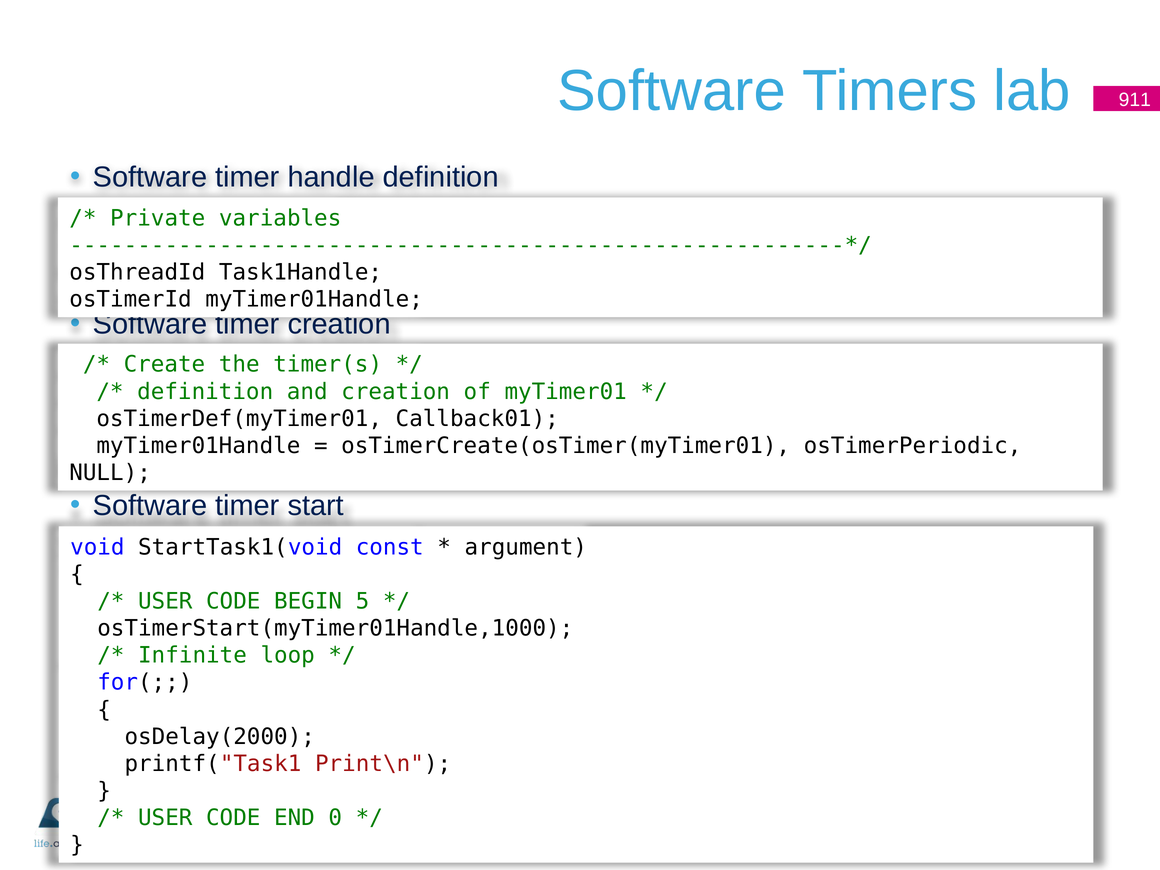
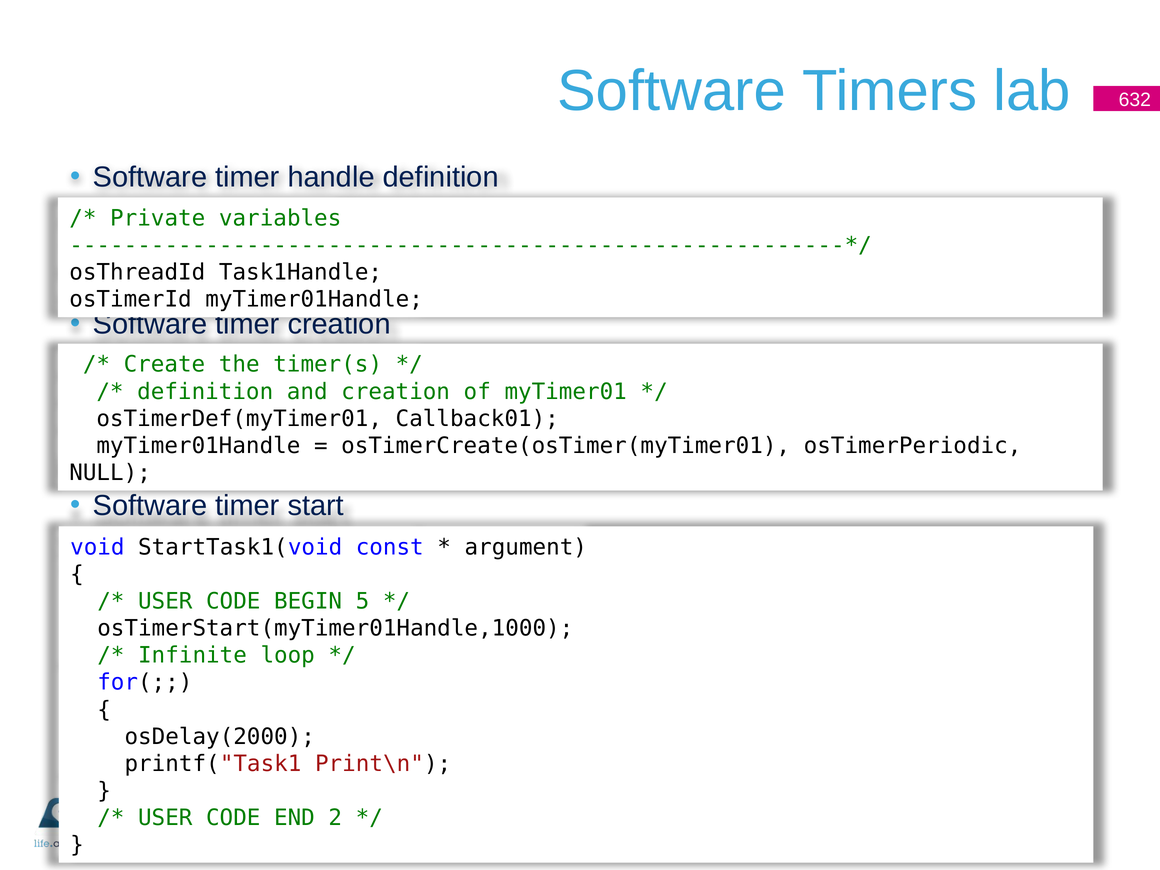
911: 911 -> 632 (1135, 100)
0: 0 -> 2 (335, 818)
